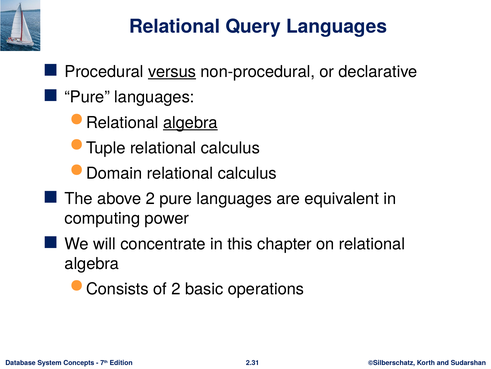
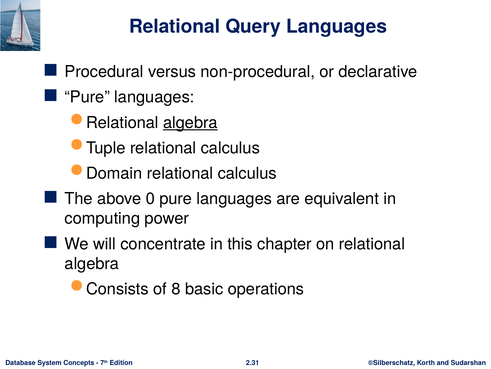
versus underline: present -> none (172, 72)
above 2: 2 -> 0 (150, 198)
of 2: 2 -> 8 (176, 288)
